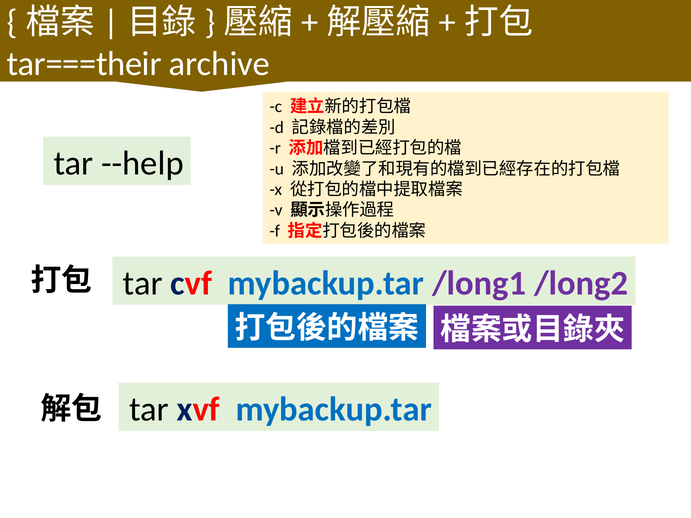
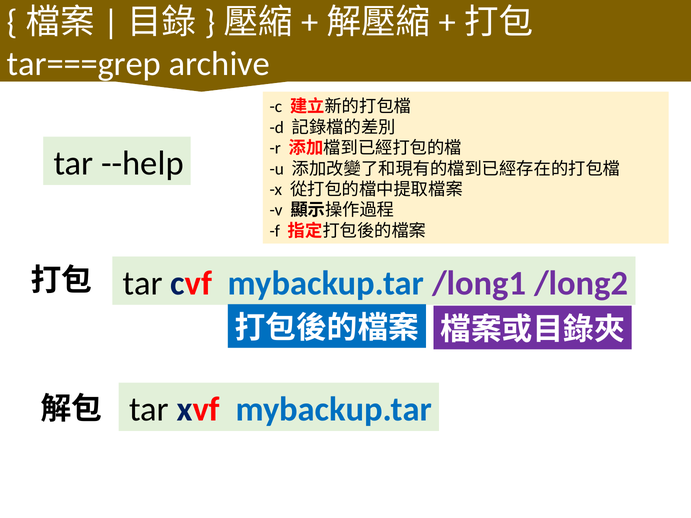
tar===their: tar===their -> tar===grep (84, 64)
